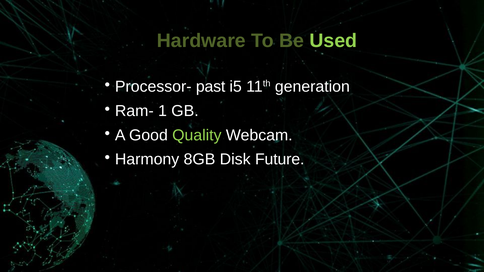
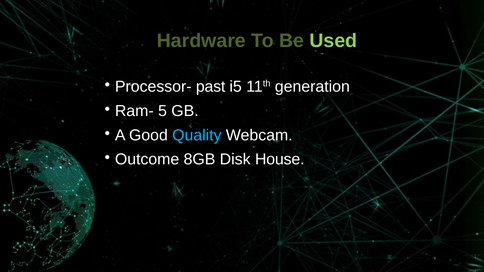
1: 1 -> 5 (163, 111)
Quality colour: light green -> light blue (197, 135)
Harmony: Harmony -> Outcome (147, 160)
Future: Future -> House (280, 160)
